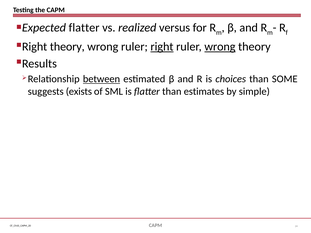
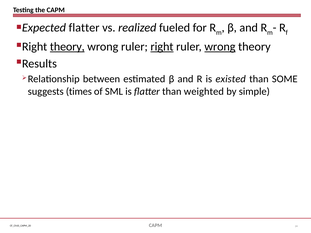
versus: versus -> fueled (175, 28)
theory underline: none -> present (67, 47)
between underline: present -> none (101, 79)
choices: choices -> existed (231, 79)
exists: exists -> times (79, 92)
estimates: estimates -> weighted (204, 92)
